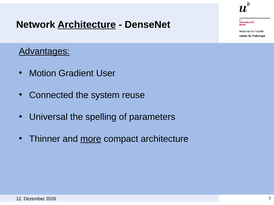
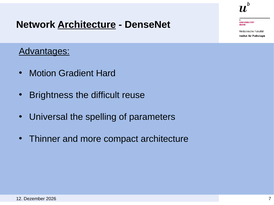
User: User -> Hard (106, 73)
Connected: Connected -> Brightness (51, 95)
system: system -> difficult (105, 95)
more underline: present -> none (91, 139)
